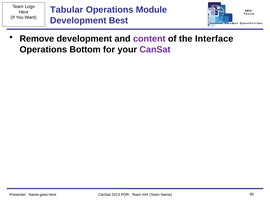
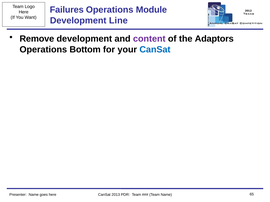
Tabular: Tabular -> Failures (67, 10)
Best: Best -> Line (118, 21)
Interface: Interface -> Adaptors (214, 39)
CanSat colour: purple -> blue (155, 50)
